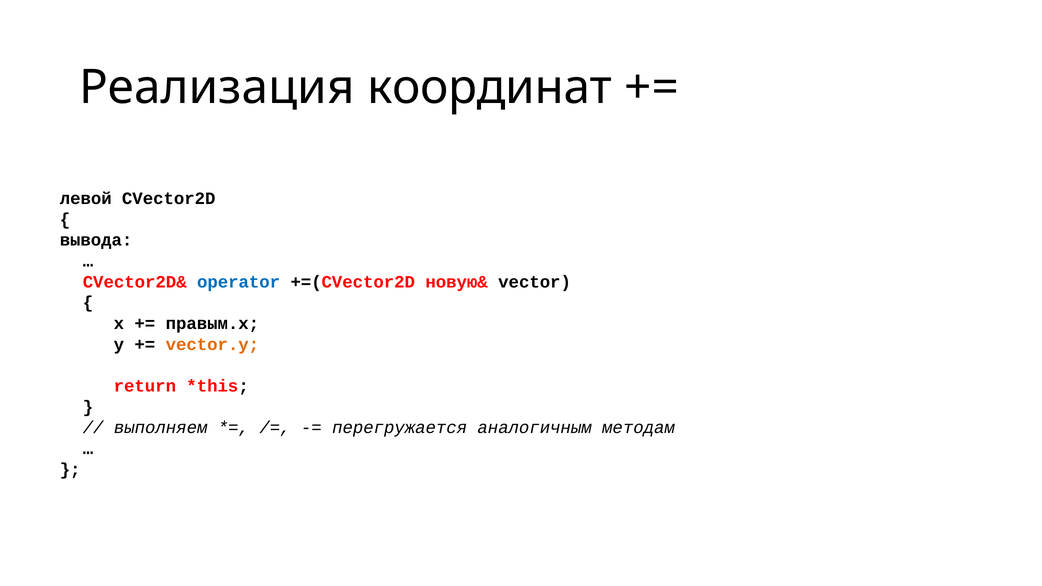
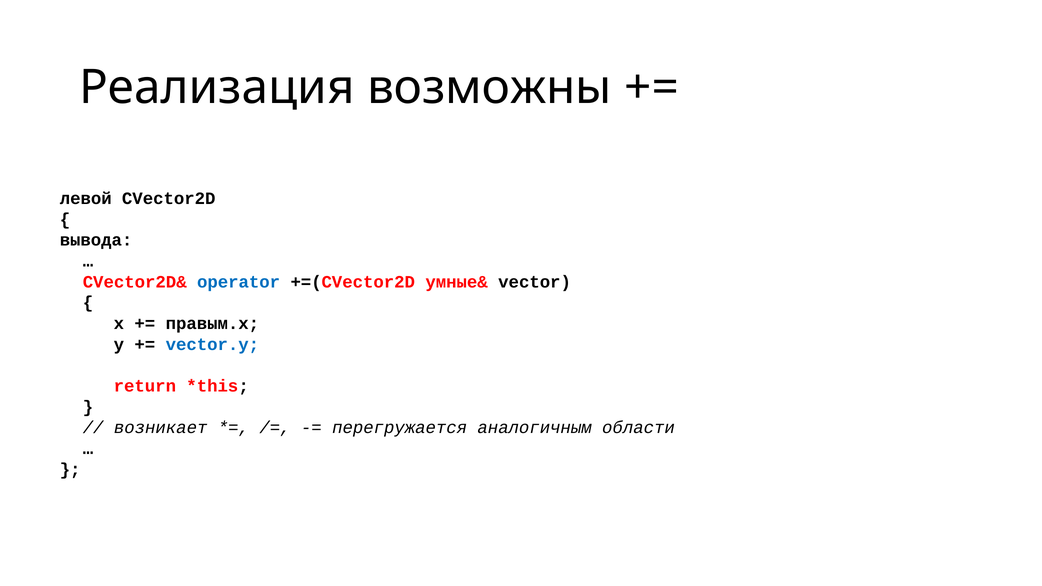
координат: координат -> возможны (489, 88)
новую&: новую& -> умные& (457, 282)
vector.y colour: orange -> blue (212, 344)
выполняем: выполняем -> возникает (161, 428)
методам: методам -> области (638, 428)
